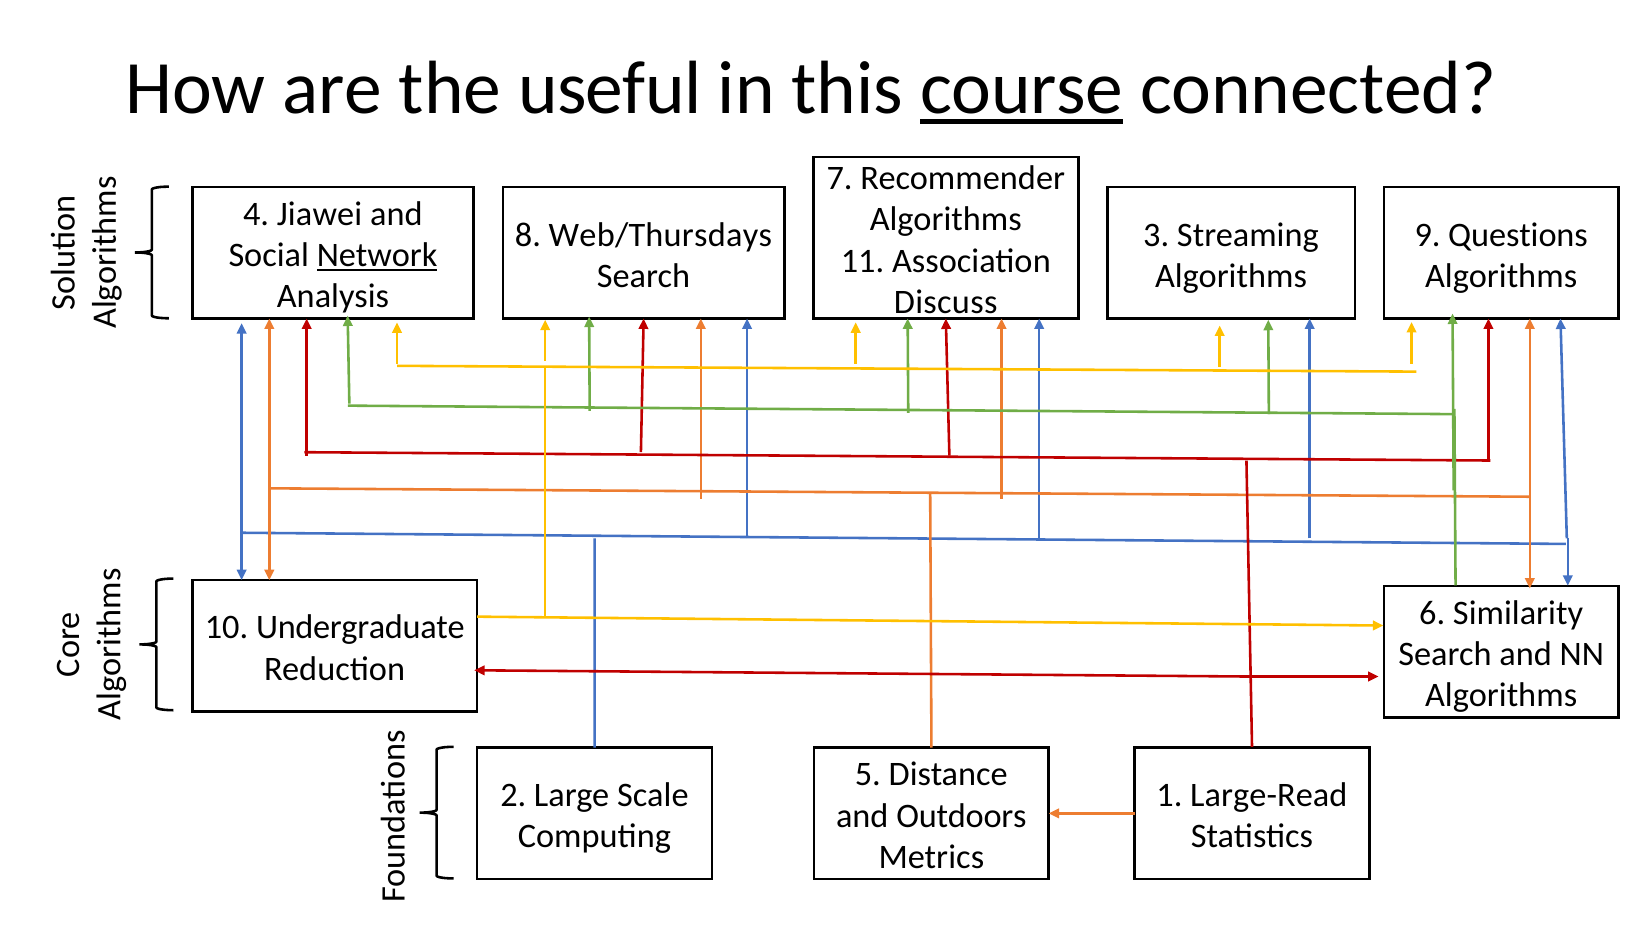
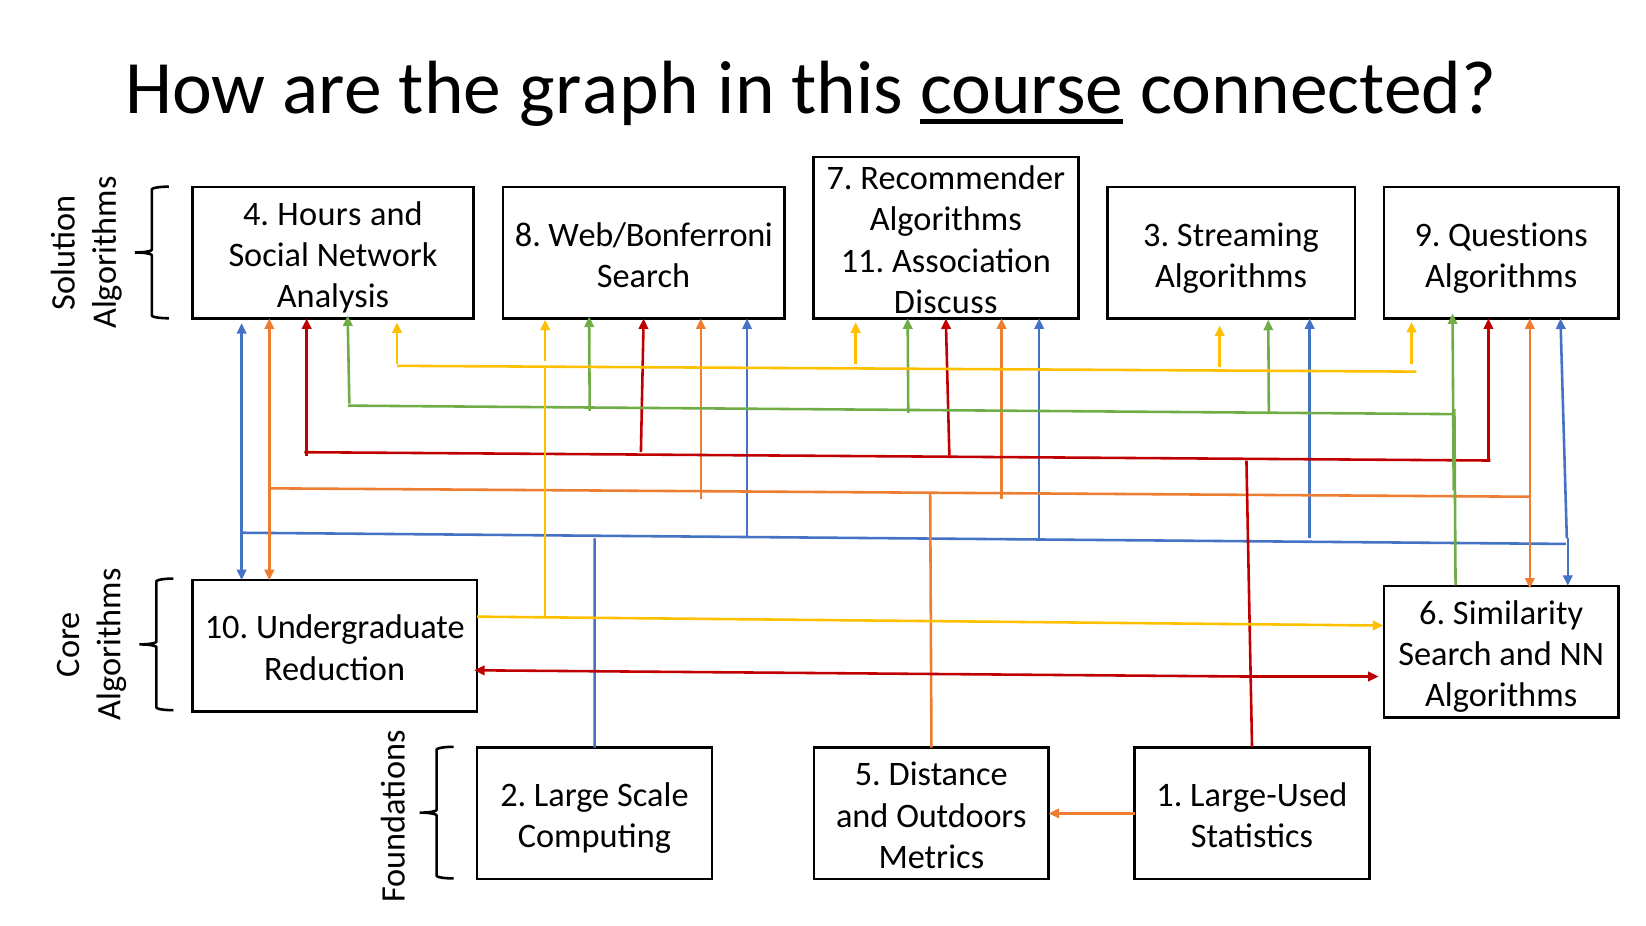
useful: useful -> graph (609, 89)
Jiawei: Jiawei -> Hours (319, 214)
Web/Thursdays: Web/Thursdays -> Web/Bonferroni (661, 235)
Network underline: present -> none (377, 255)
Large-Read: Large-Read -> Large-Used (1269, 795)
